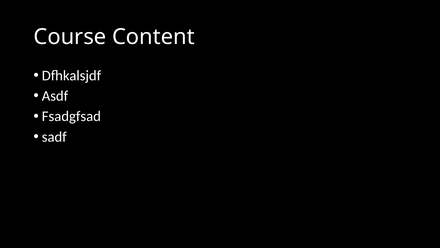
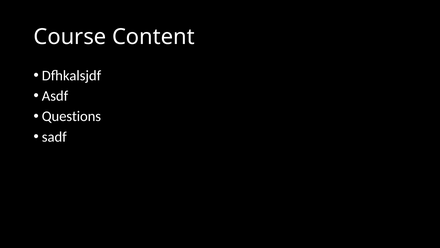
Fsadgfsad: Fsadgfsad -> Questions (71, 116)
